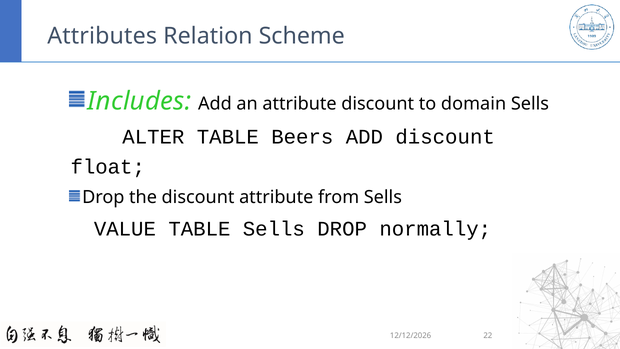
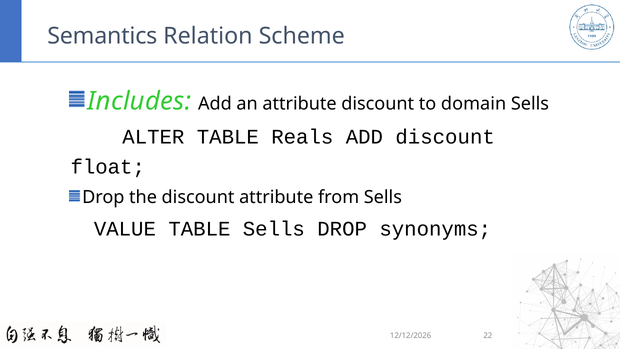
Attributes: Attributes -> Semantics (102, 36)
Beers: Beers -> Reals (302, 137)
normally: normally -> synonyms (435, 229)
